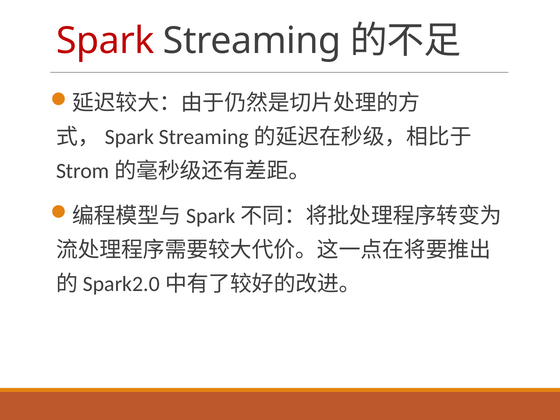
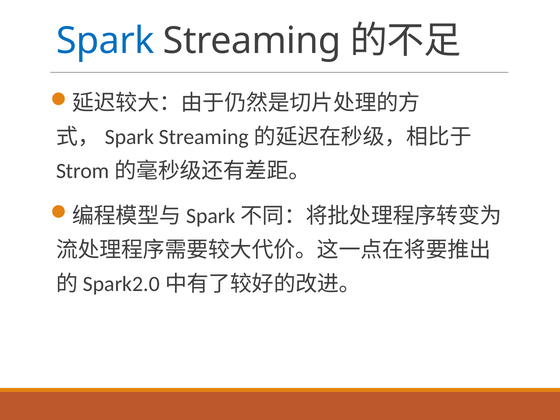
Spark colour: red -> blue (105, 41)
